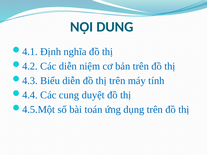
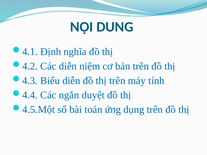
cung: cung -> ngắn (69, 95)
